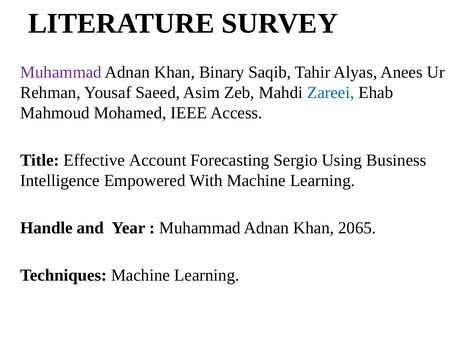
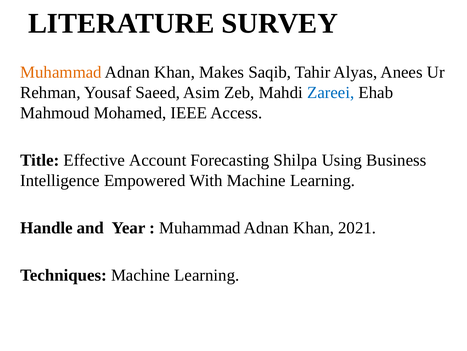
Muhammad colour: purple -> orange (61, 72)
Binary: Binary -> Makes (222, 72)
Sergio: Sergio -> Shilpa (295, 160)
2065: 2065 -> 2021 (357, 227)
